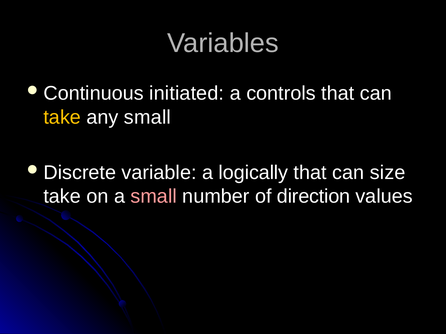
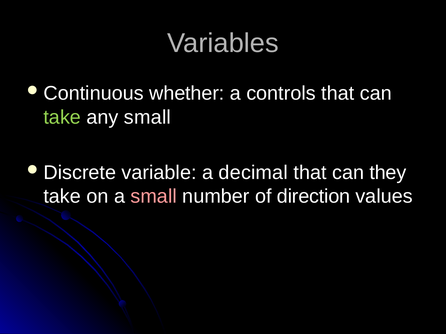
initiated: initiated -> whether (187, 94)
take colour: yellow -> light green (62, 117)
logically: logically -> decimal (253, 173)
size: size -> they (388, 173)
